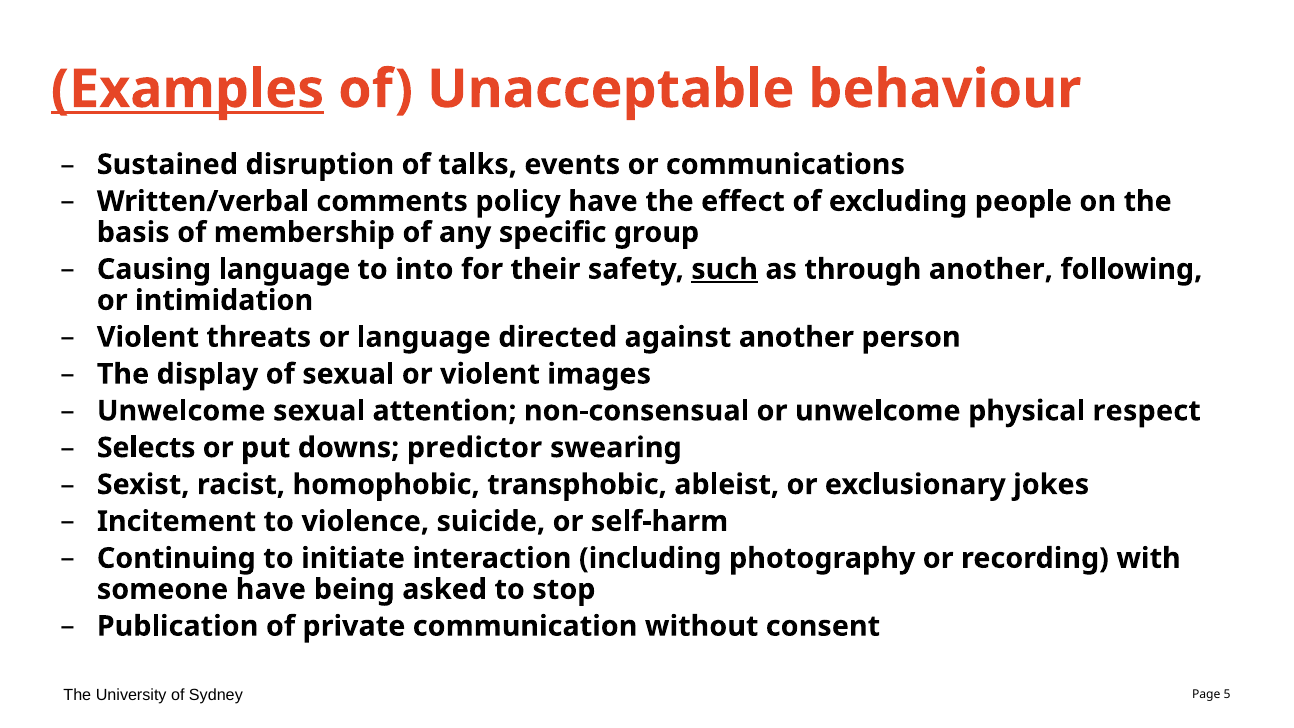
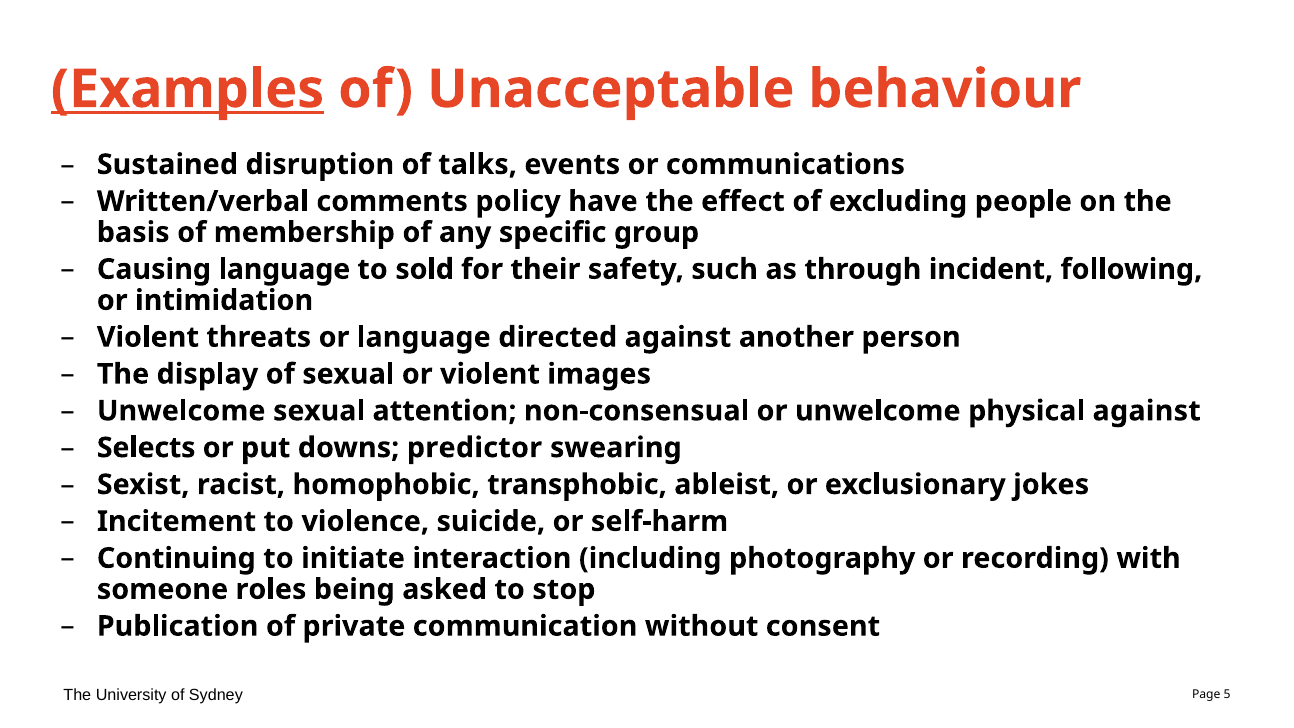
into: into -> sold (425, 269)
such underline: present -> none (725, 269)
through another: another -> incident (991, 269)
physical respect: respect -> against (1147, 411)
someone have: have -> roles (271, 589)
